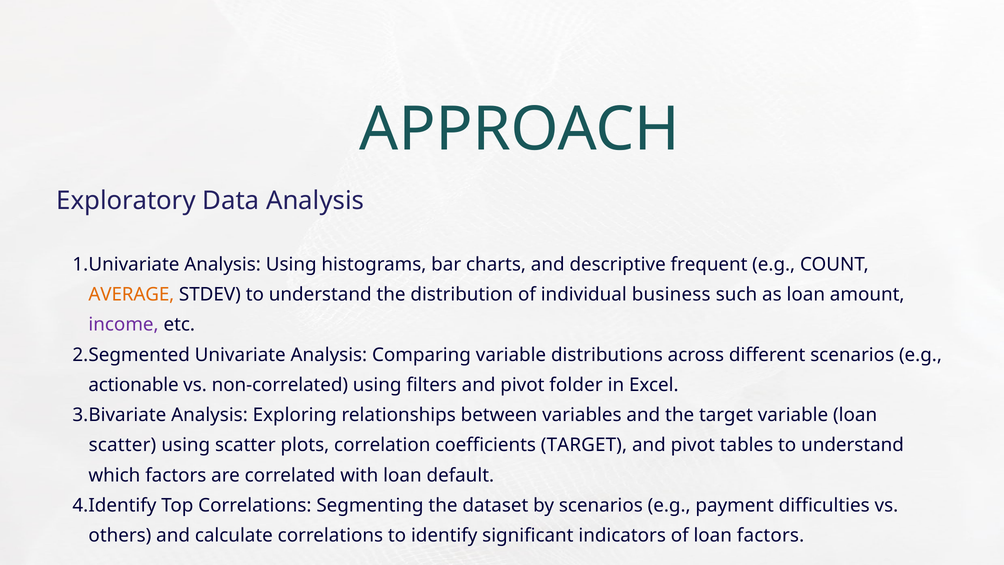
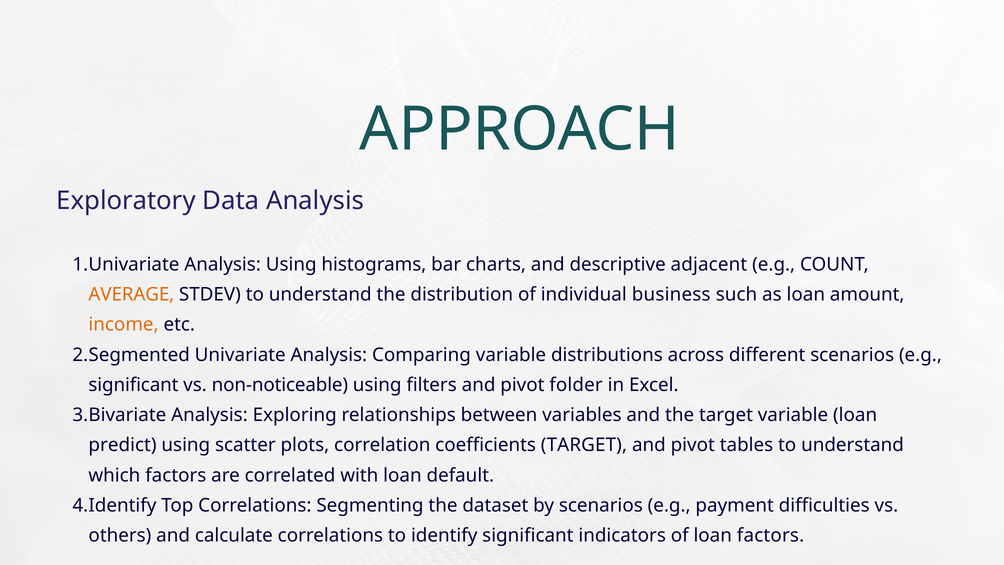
frequent: frequent -> adjacent (709, 264)
income colour: purple -> orange (124, 325)
actionable: actionable -> significant (133, 385)
non-correlated: non-correlated -> non-noticeable (280, 385)
scatter: scatter -> predict (123, 445)
